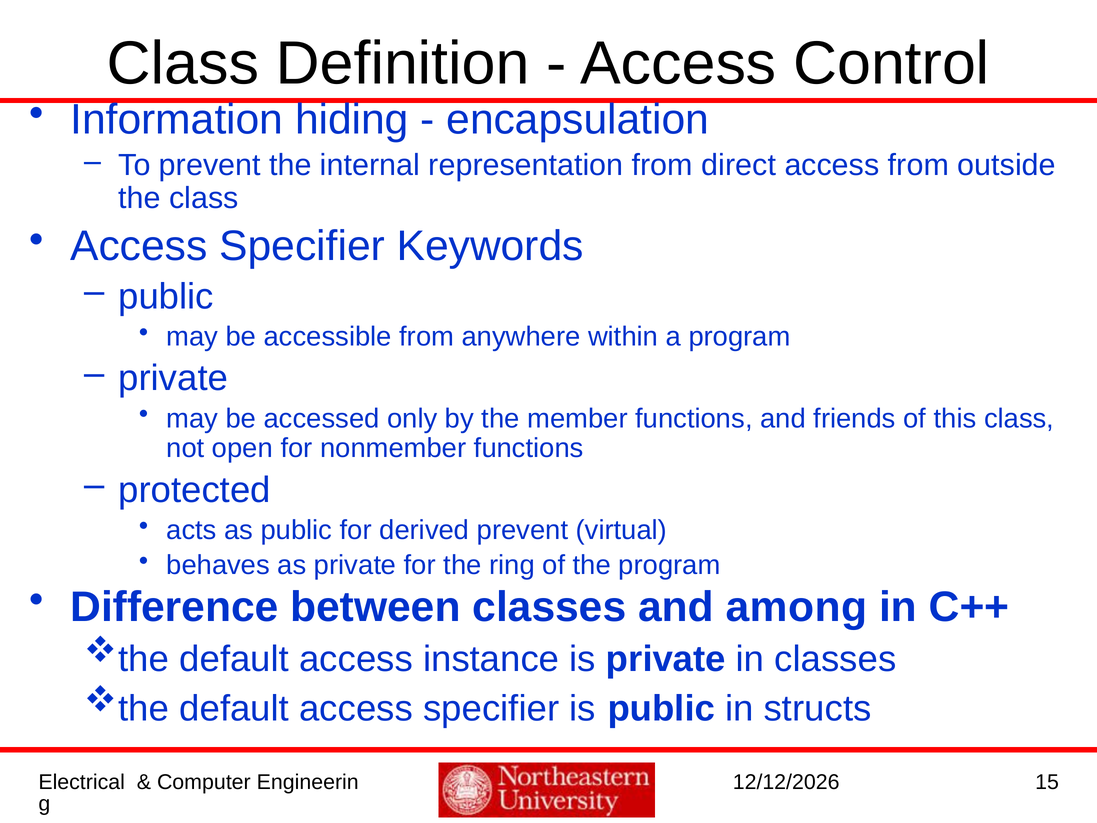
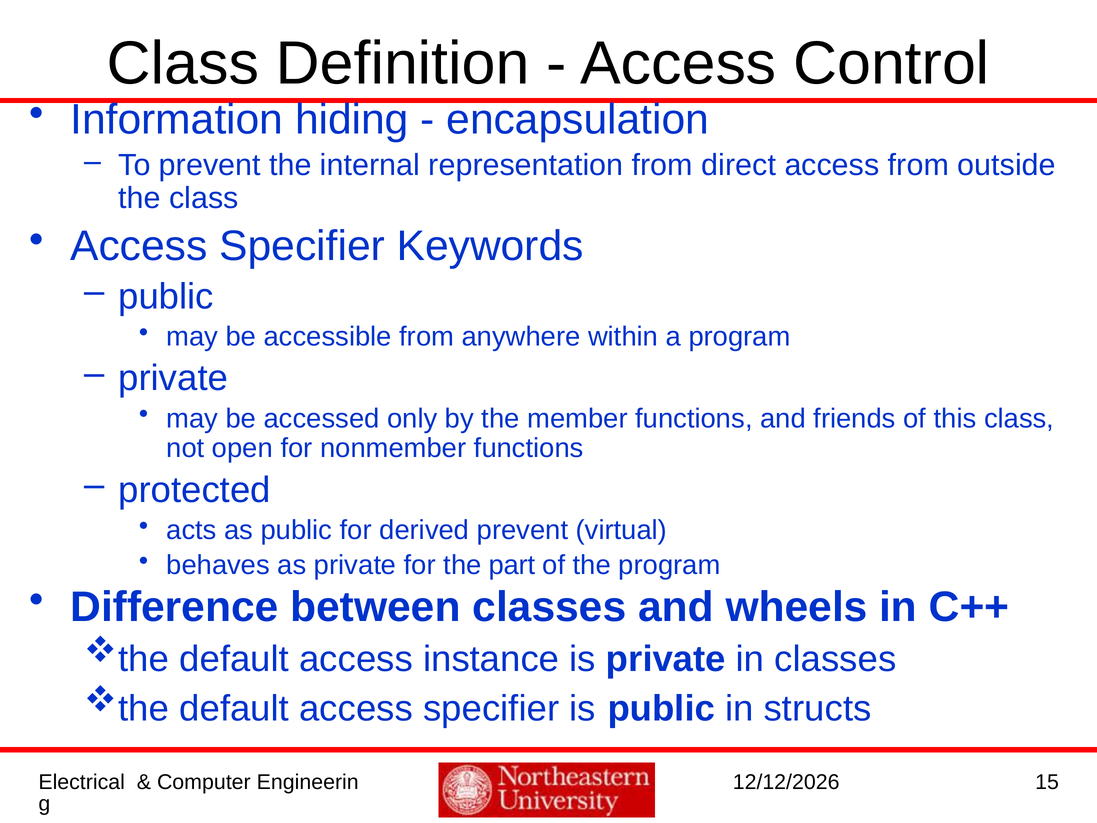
ring: ring -> part (512, 565)
among: among -> wheels (797, 607)
